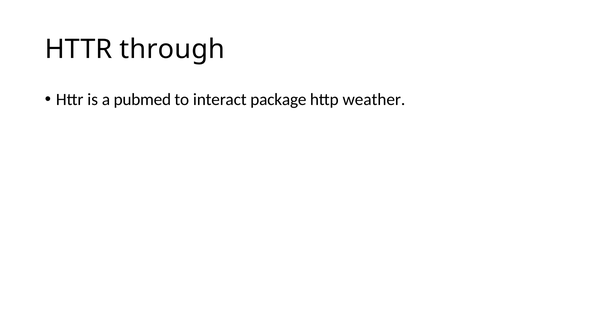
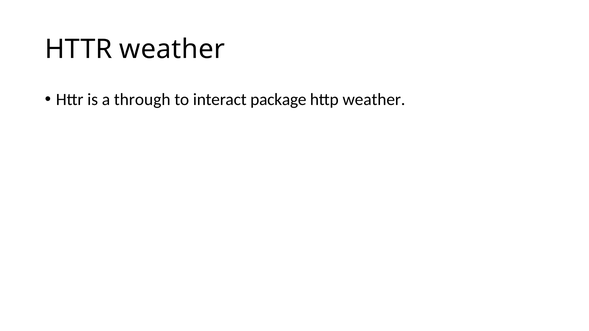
HTTR through: through -> weather (172, 49)
pubmed: pubmed -> through (142, 100)
